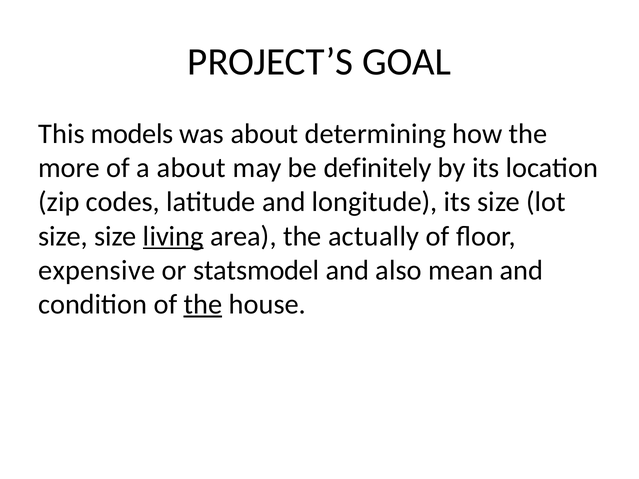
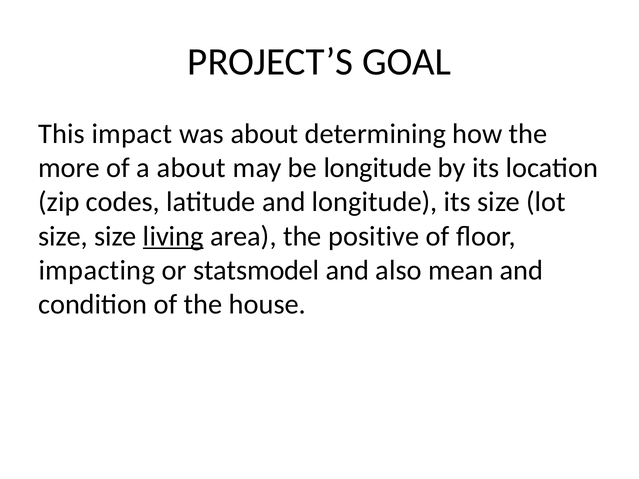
models: models -> impact (132, 134)
be definitely: definitely -> longitude (378, 168)
actually: actually -> positive (374, 236)
expensive: expensive -> impacting (97, 270)
the underline: present -> none (203, 304)
